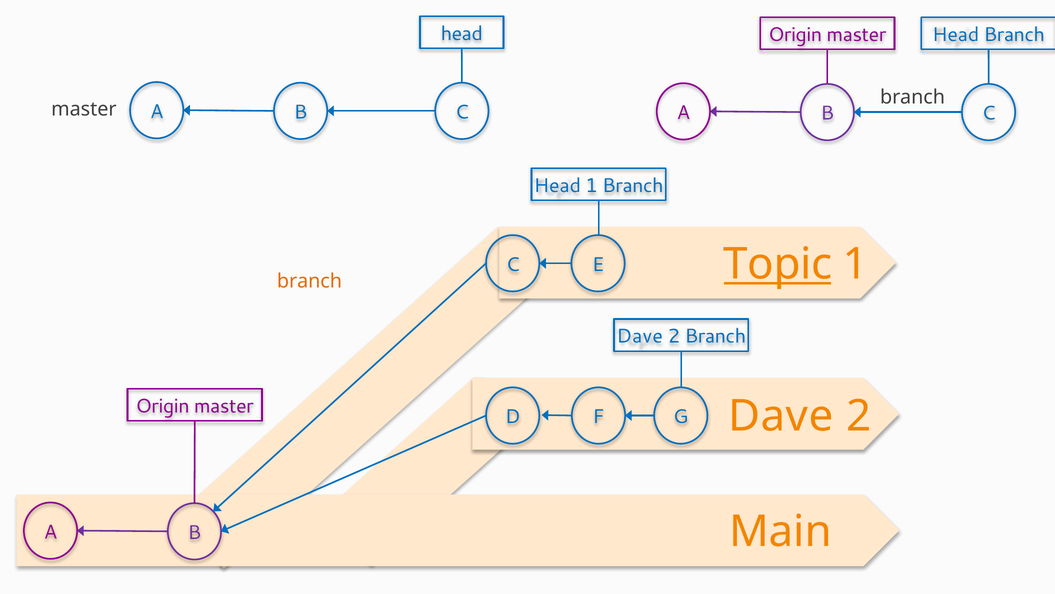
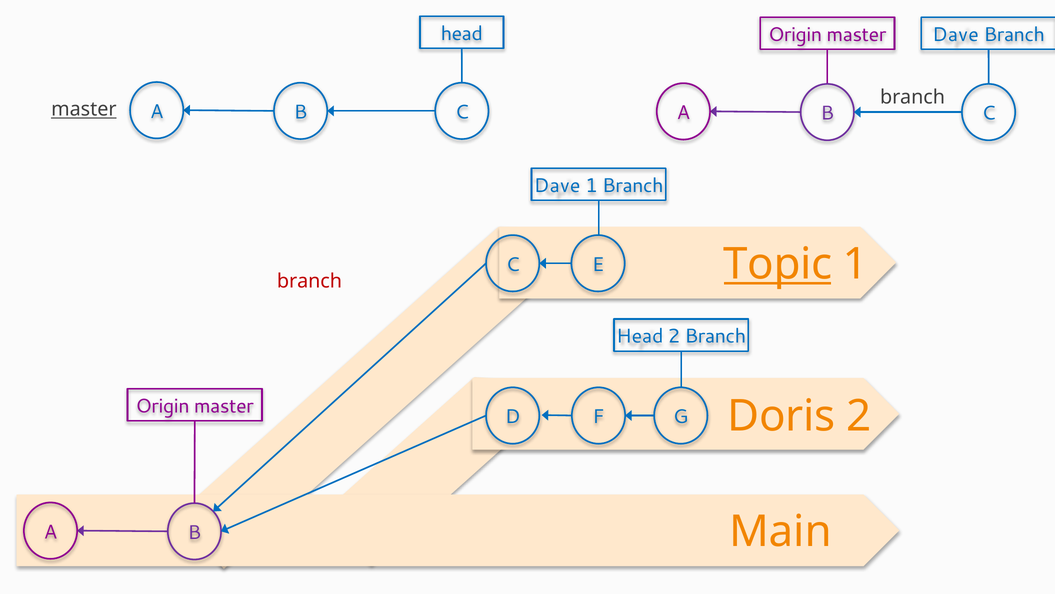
Head: Head -> Dave (955, 35)
master underline: none -> present (84, 109)
Head: Head -> Dave (557, 186)
branch colour: orange -> red (309, 281)
Dave: Dave -> Head (640, 336)
Dave: Dave -> Doris (781, 416)
